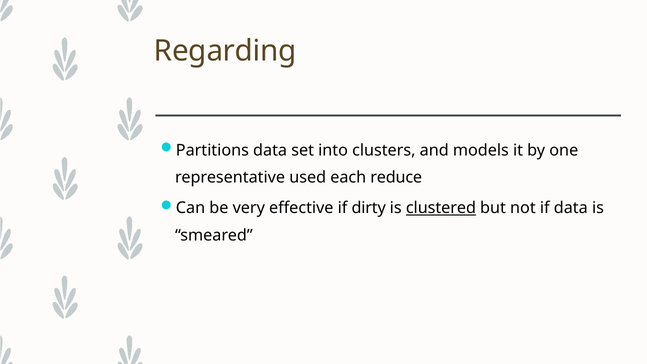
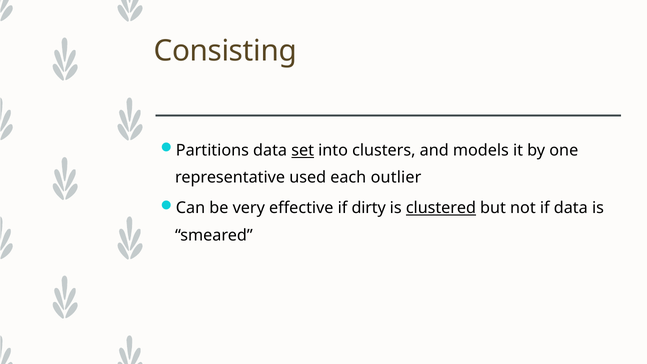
Regarding: Regarding -> Consisting (225, 51)
set underline: none -> present (303, 150)
reduce: reduce -> outlier (396, 178)
